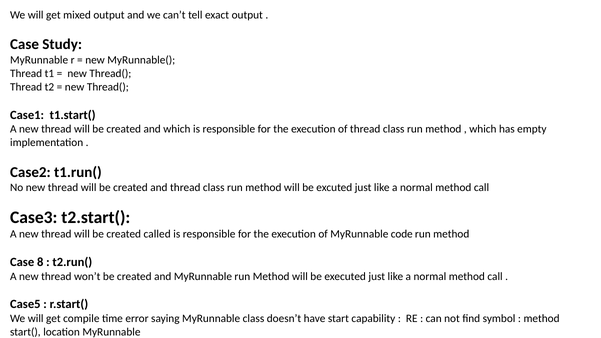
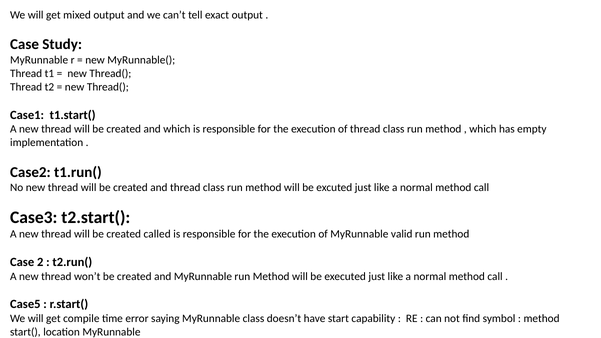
code: code -> valid (402, 234)
8: 8 -> 2 (40, 262)
